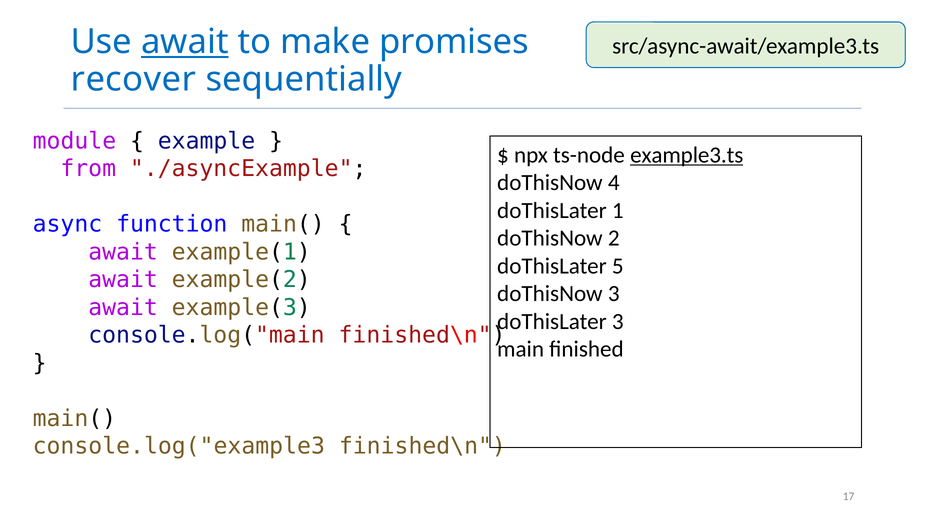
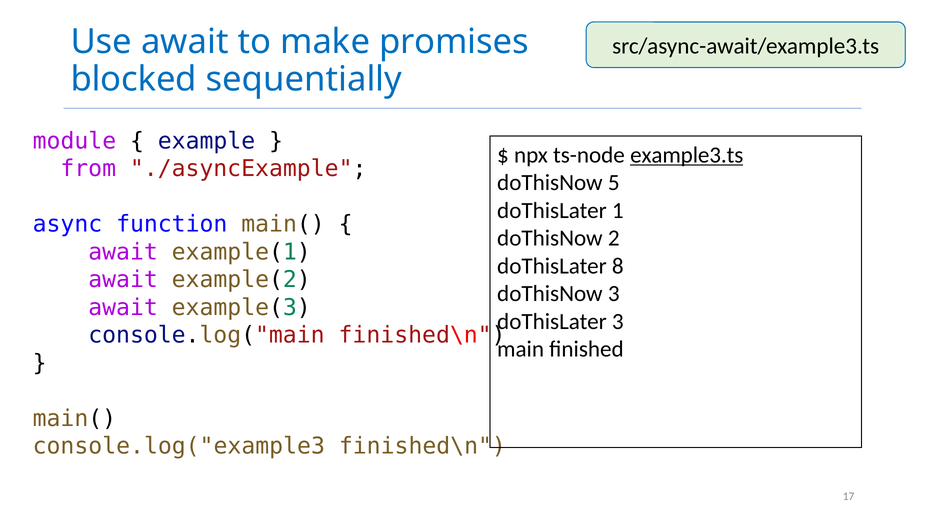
await underline: present -> none (185, 42)
recover: recover -> blocked (134, 80)
4: 4 -> 5 (614, 183)
5: 5 -> 8 (618, 266)
